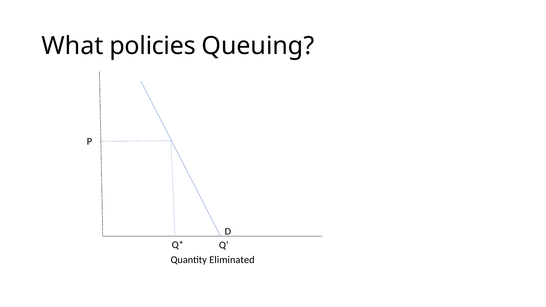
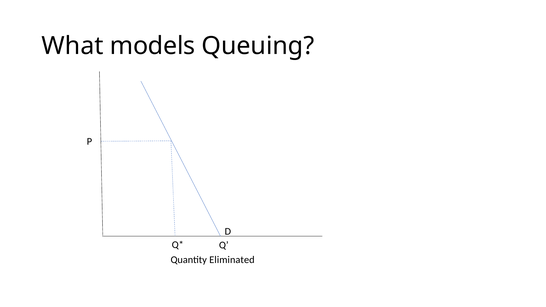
policies: policies -> models (153, 46)
